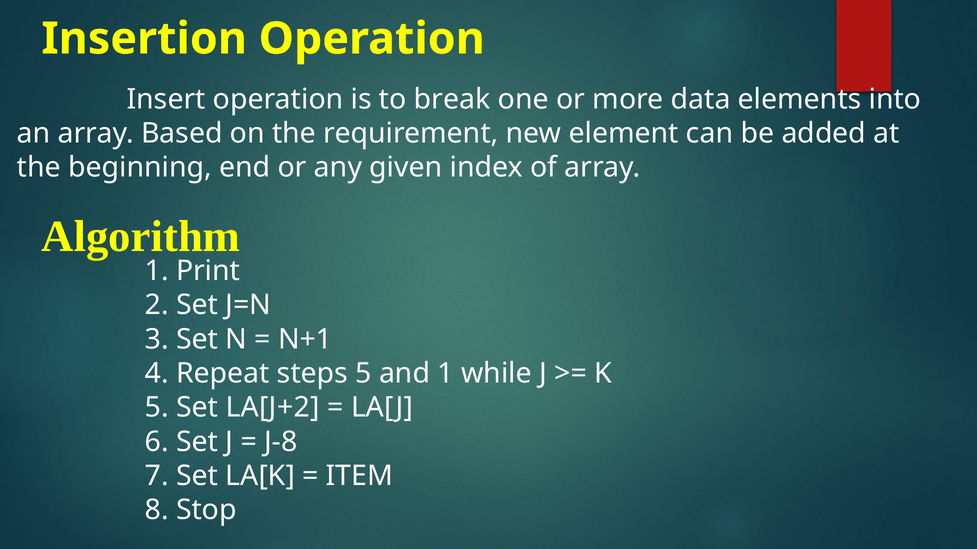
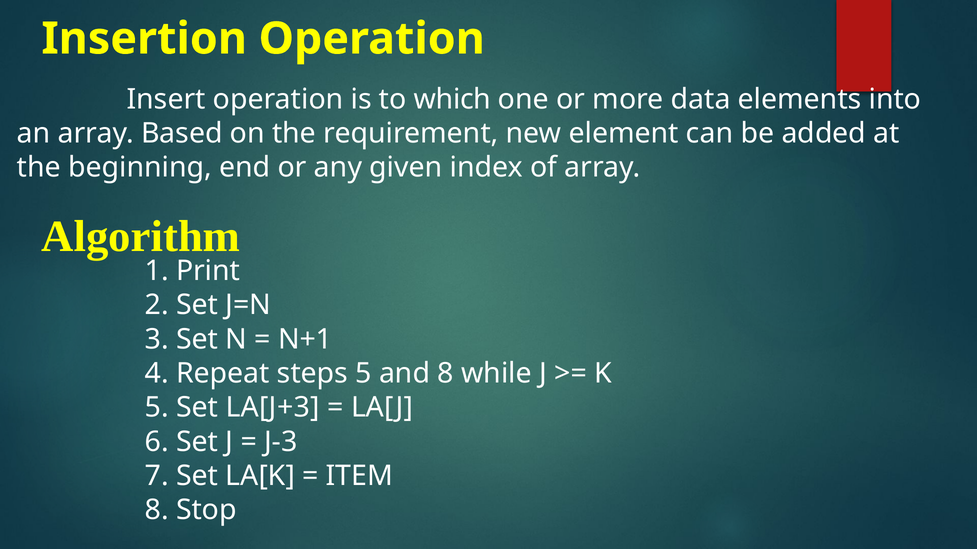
break: break -> which (452, 99)
and 1: 1 -> 8 (446, 374)
LA[J+2: LA[J+2 -> LA[J+3 (273, 408)
J-8: J-8 -> J-3 (281, 442)
